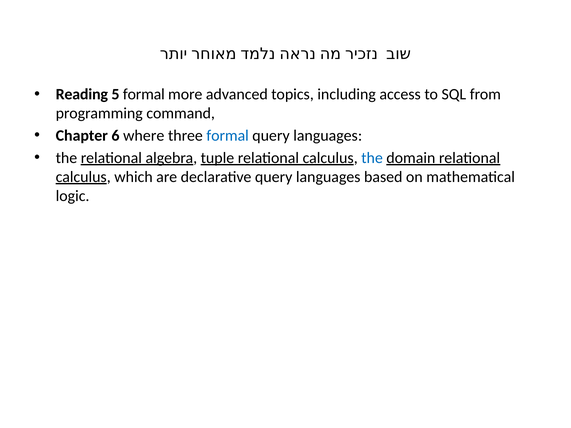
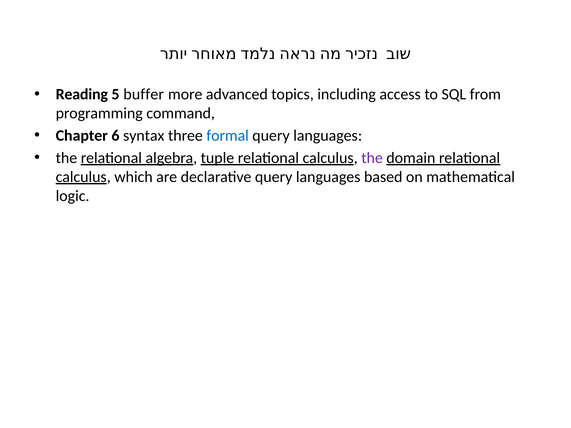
5 formal: formal -> buffer (144, 94)
where: where -> syntax (144, 136)
the colour: blue -> purple (372, 158)
